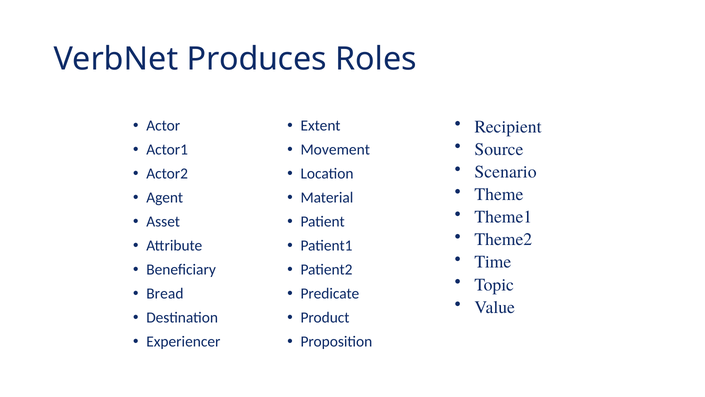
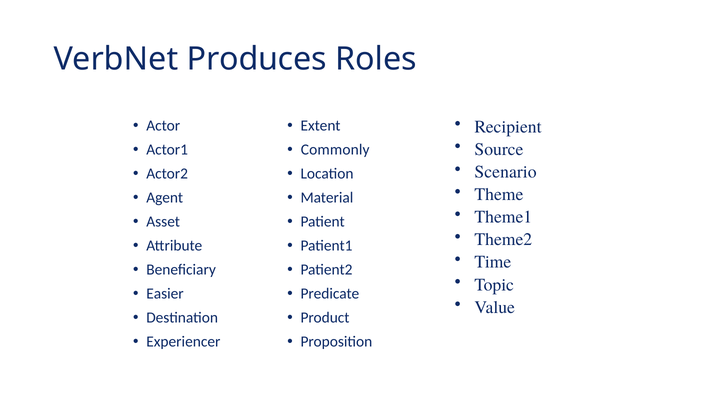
Movement: Movement -> Commonly (335, 149)
Bread: Bread -> Easier (165, 293)
